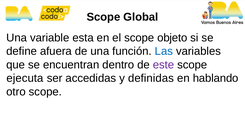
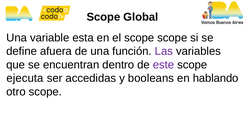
scope objeto: objeto -> scope (172, 38)
Las colour: blue -> purple (164, 51)
definidas: definidas -> booleans (151, 78)
